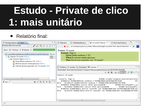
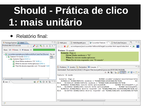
Estudo: Estudo -> Should (30, 11)
Private: Private -> Prática (72, 11)
